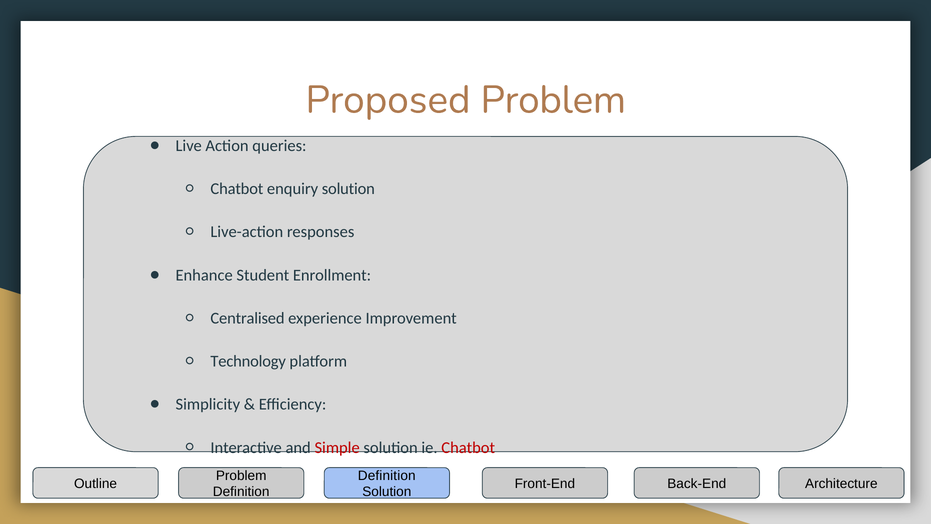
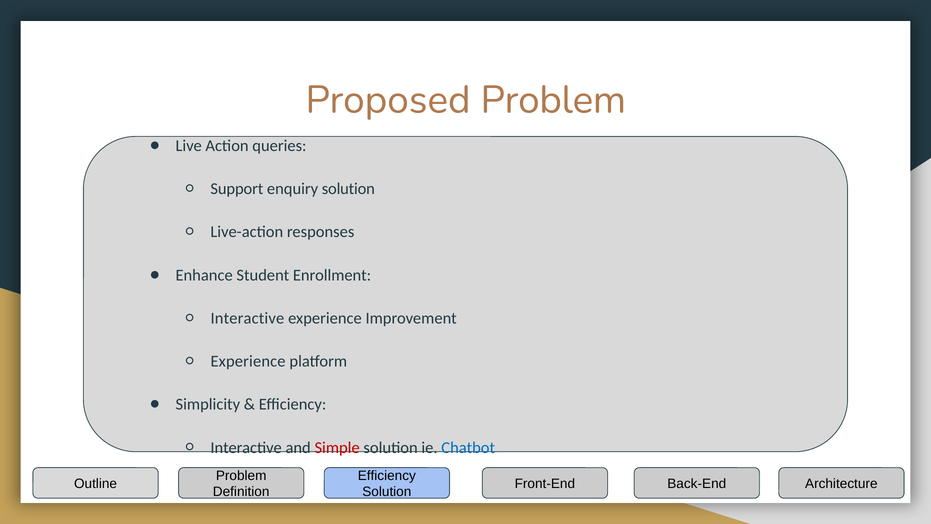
Chatbot: Chatbot -> Support (237, 189)
Centralised: Centralised -> Interactive (247, 318)
Technology: Technology -> Experience (248, 361)
Chatbot colour: red -> blue (468, 447)
Definition: Definition -> Efficiency (387, 475)
